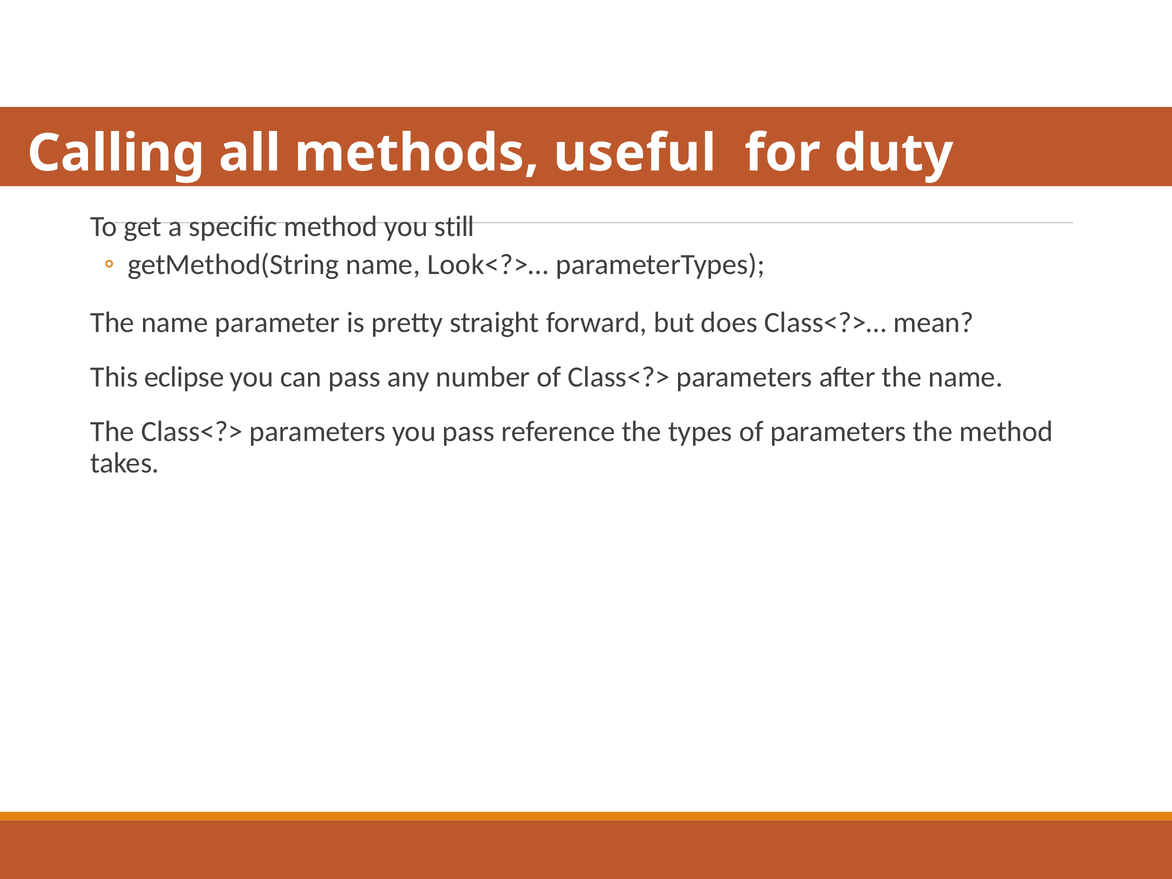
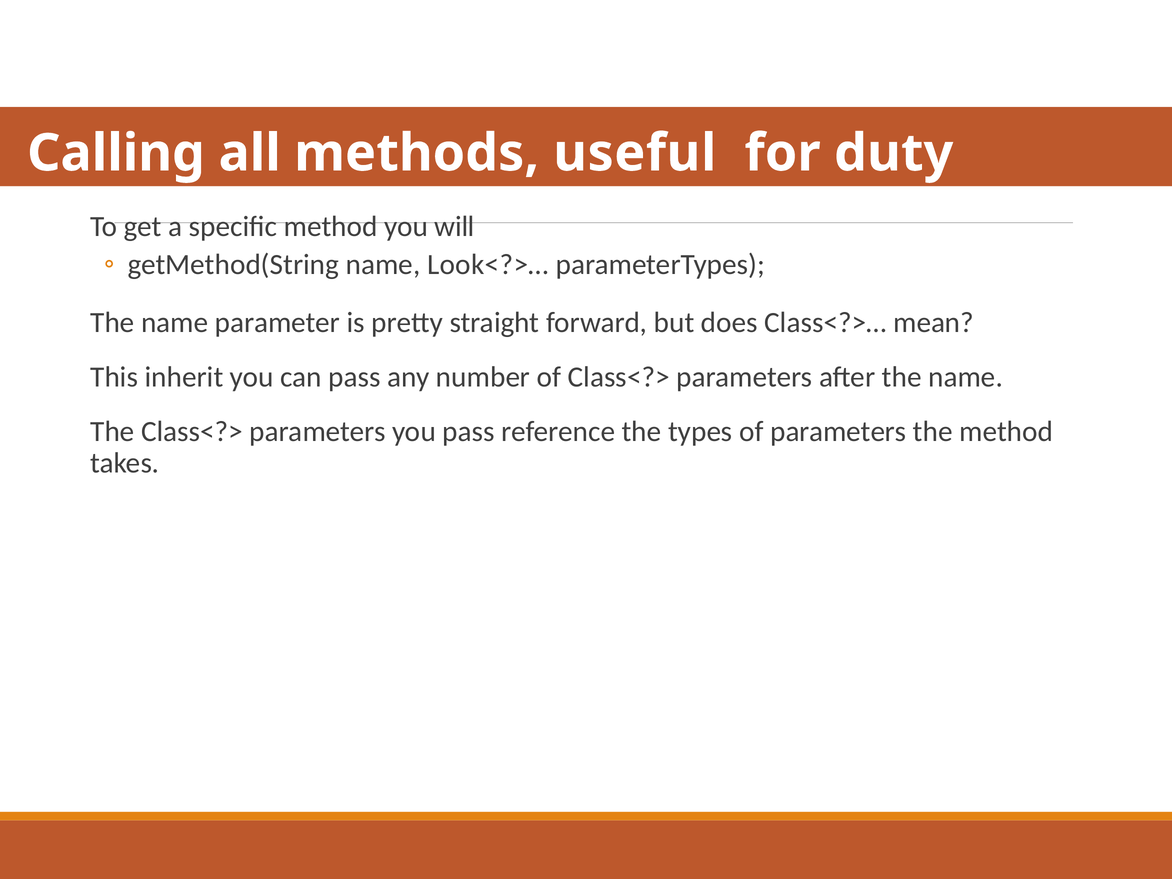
still: still -> will (455, 227)
eclipse: eclipse -> inherit (184, 377)
